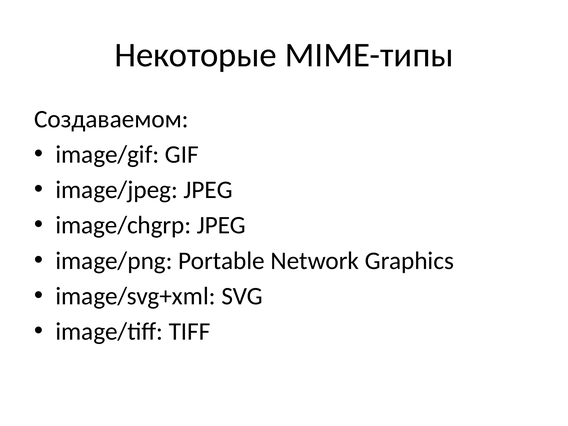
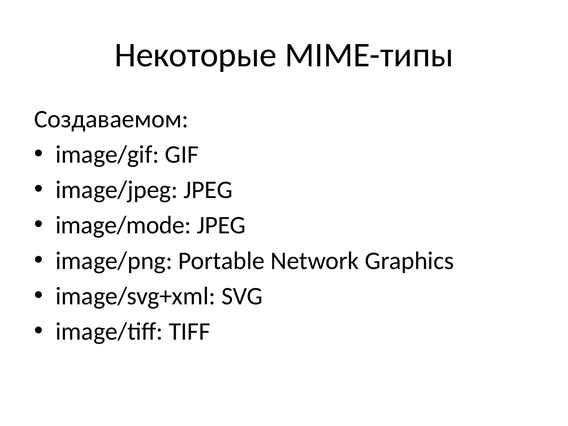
image/chgrp: image/chgrp -> image/mode (123, 225)
